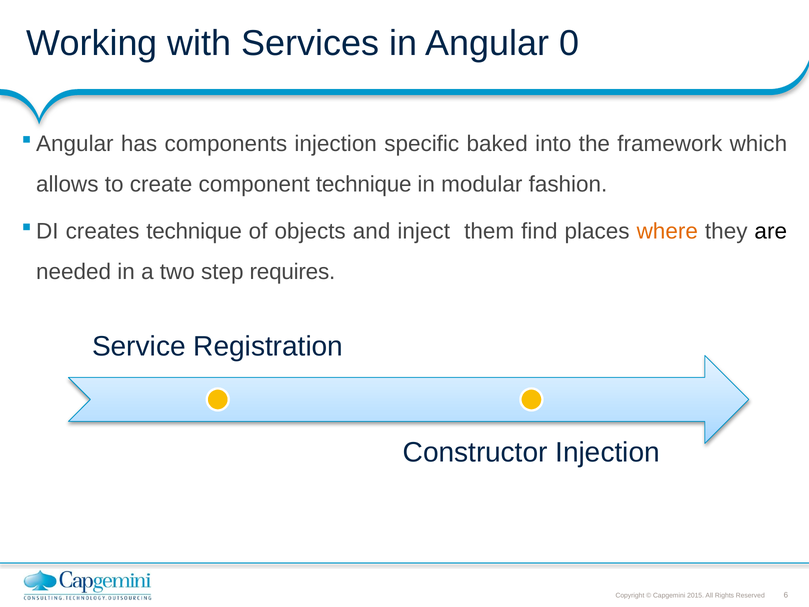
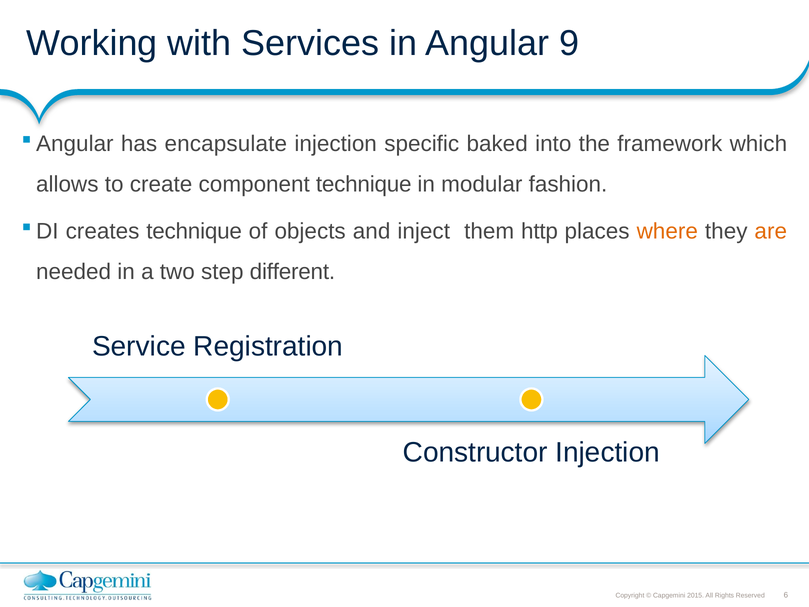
0: 0 -> 9 (569, 43)
components: components -> encapsulate (226, 144)
find: find -> http (539, 231)
are colour: black -> orange (771, 231)
requires: requires -> different (292, 272)
